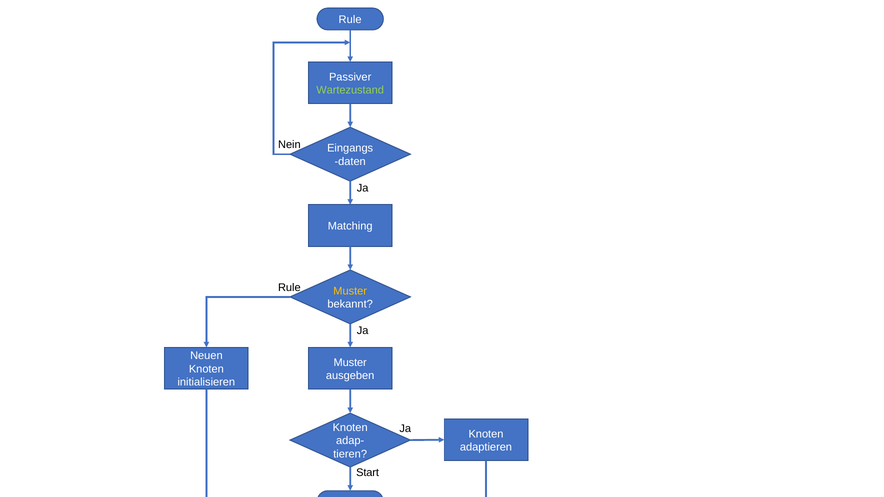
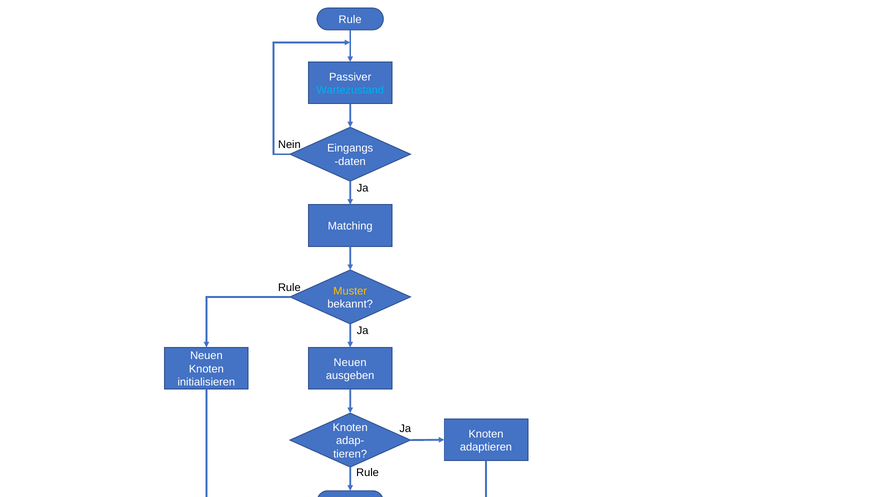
Wartezustand colour: light green -> light blue (350, 90)
Muster: Muster -> Neuen (350, 363)
Start: Start -> Rule (368, 473)
